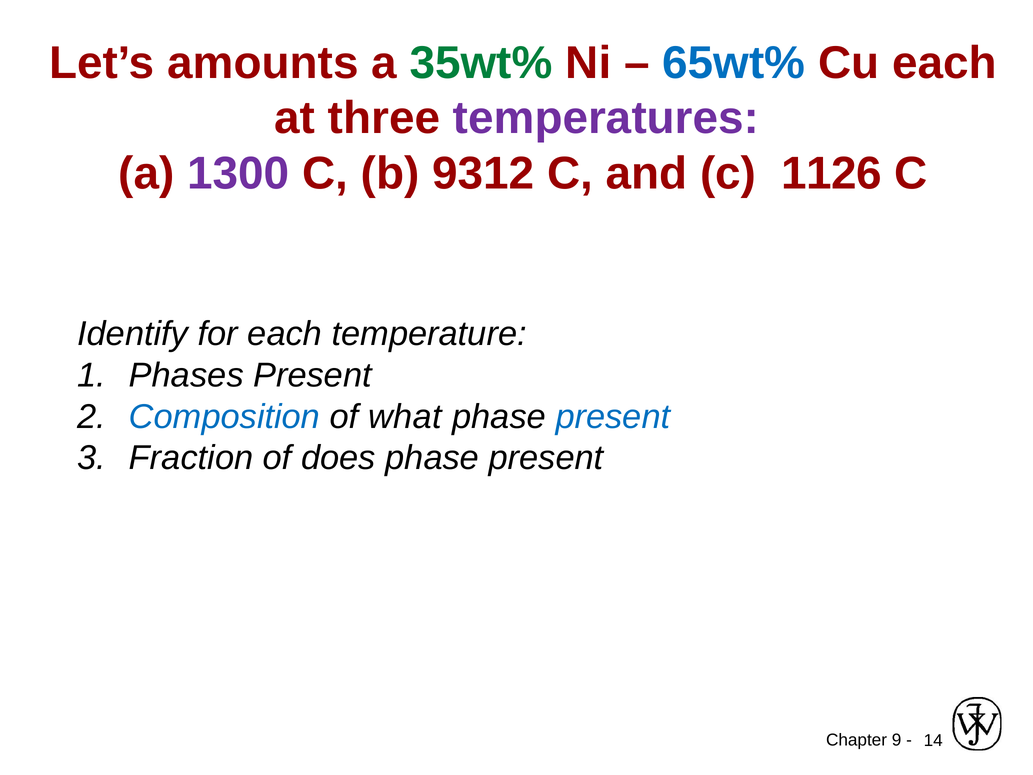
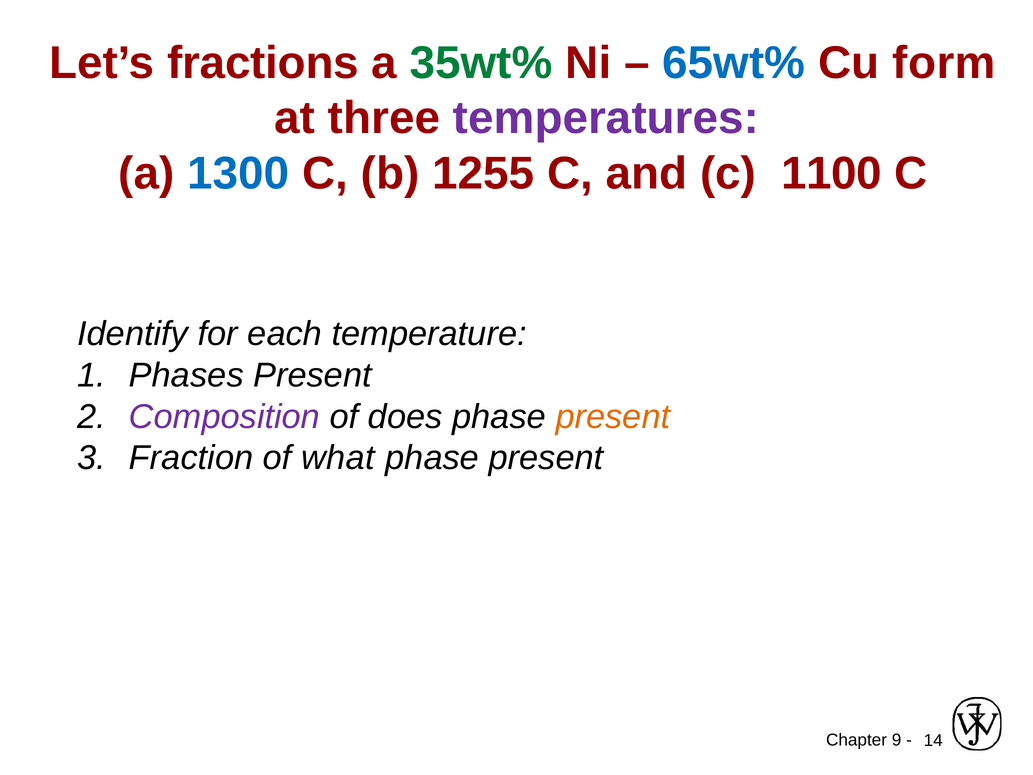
amounts: amounts -> fractions (263, 63)
Cu each: each -> form (944, 63)
1300 colour: purple -> blue (238, 173)
9312: 9312 -> 1255 (483, 173)
1126: 1126 -> 1100 (832, 173)
Composition colour: blue -> purple (225, 417)
what: what -> does (405, 417)
present colour: blue -> orange (613, 417)
does: does -> what (338, 458)
